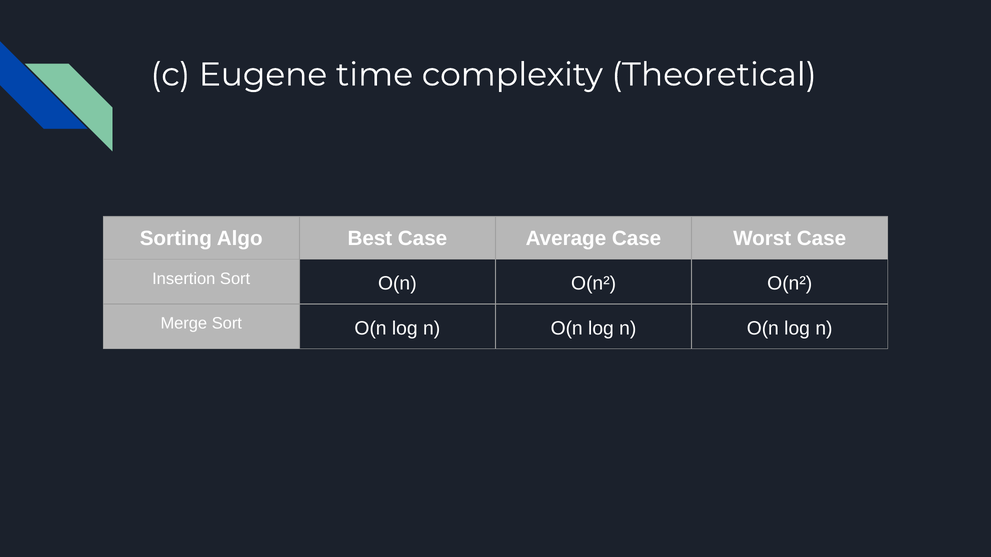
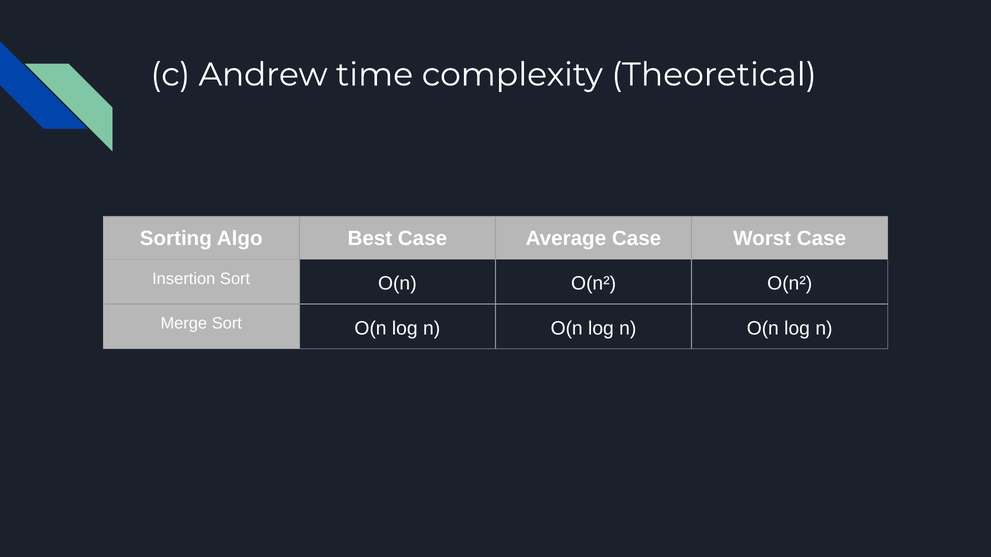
Eugene: Eugene -> Andrew (263, 75)
